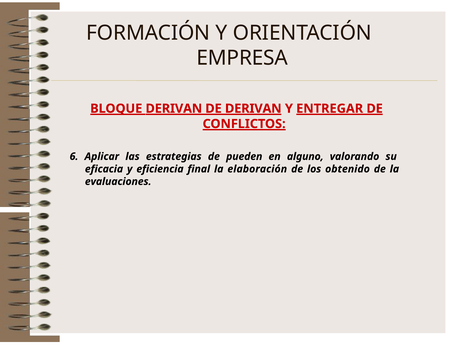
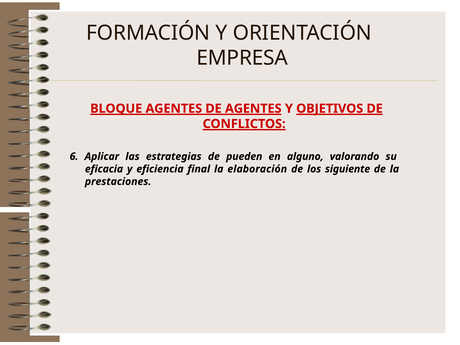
BLOQUE DERIVAN: DERIVAN -> AGENTES (174, 109)
DE DERIVAN: DERIVAN -> AGENTES (253, 109)
ENTREGAR: ENTREGAR -> OBJETIVOS (330, 109)
obtenido: obtenido -> siguiente (348, 169)
evaluaciones: evaluaciones -> prestaciones (118, 182)
